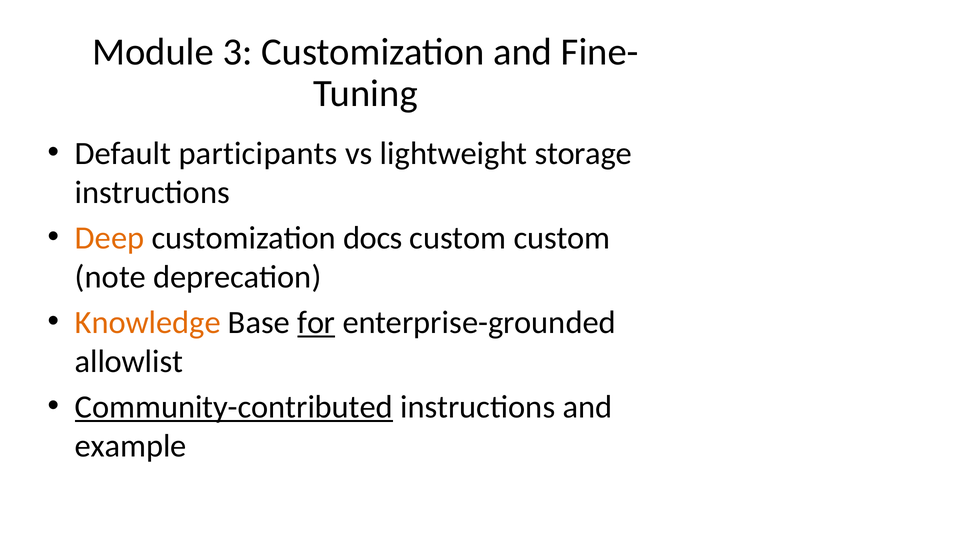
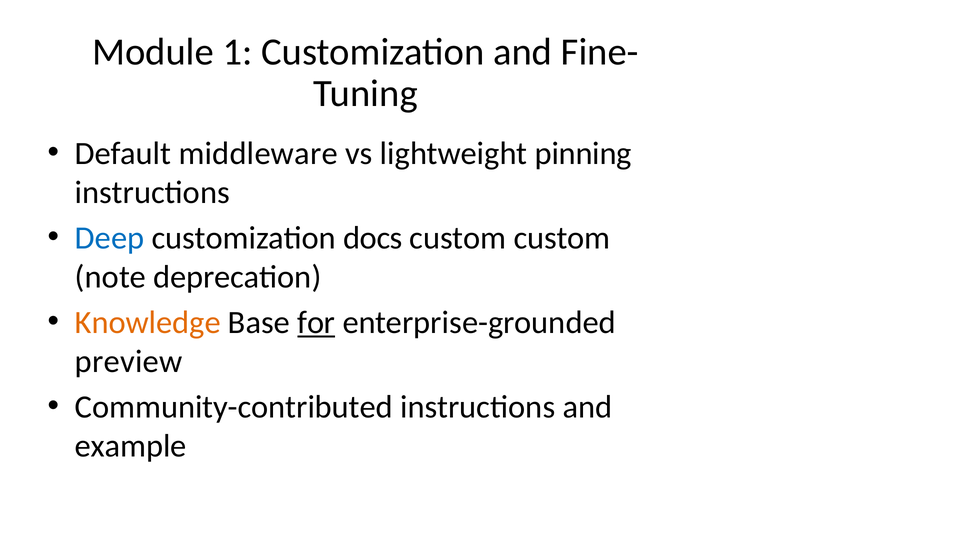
3: 3 -> 1 (238, 52)
participants: participants -> middleware (258, 153)
storage: storage -> pinning (583, 153)
Deep colour: orange -> blue (110, 238)
allowlist: allowlist -> preview (129, 362)
Community-contributed underline: present -> none (234, 407)
